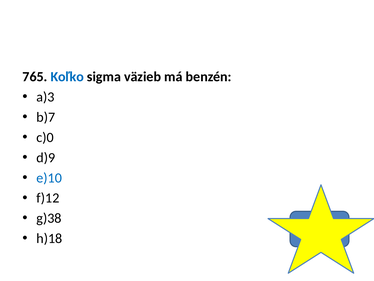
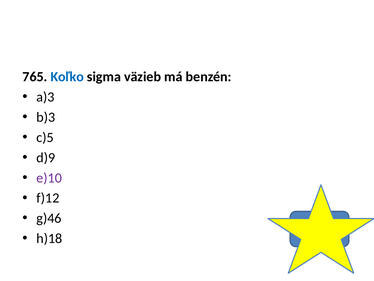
b)7: b)7 -> b)3 (46, 117)
c)0: c)0 -> c)5 (45, 137)
e)10 colour: blue -> purple (49, 178)
g)38: g)38 -> g)46 (49, 218)
